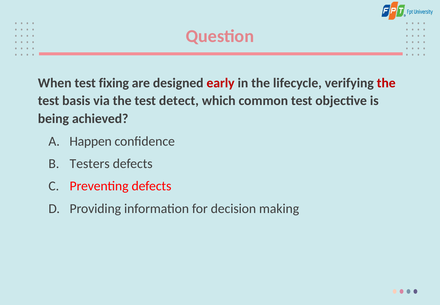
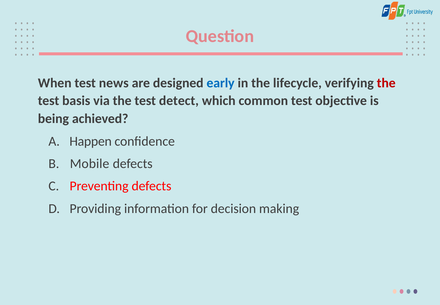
fixing: fixing -> news (114, 83)
early colour: red -> blue (221, 83)
Testers: Testers -> Mobile (90, 163)
